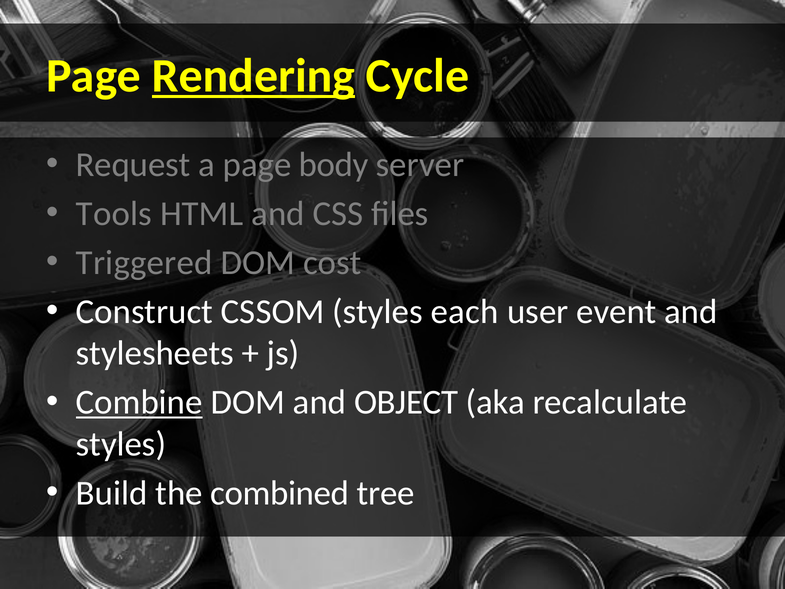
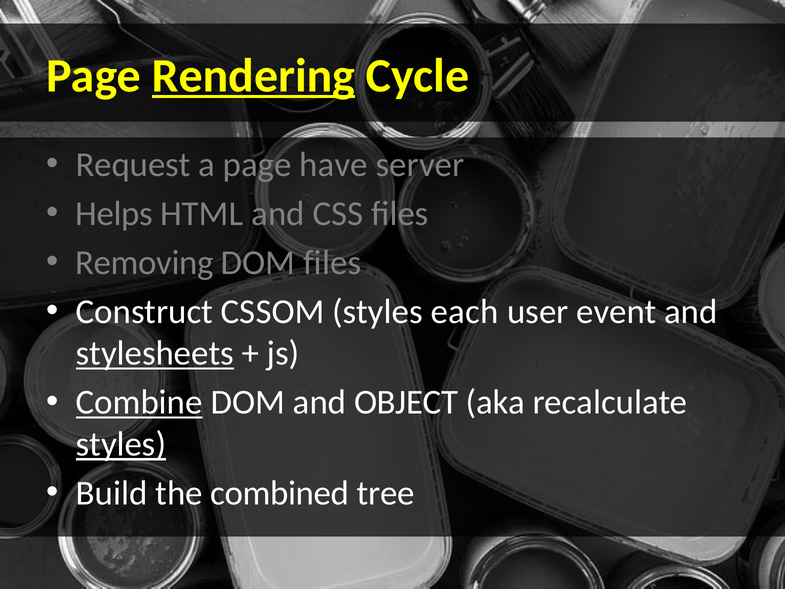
body: body -> have (334, 165)
Tools: Tools -> Helps (114, 214)
Triggered: Triggered -> Removing (145, 262)
DOM cost: cost -> files (332, 262)
stylesheets underline: none -> present (155, 353)
styles underline: none -> present (121, 444)
